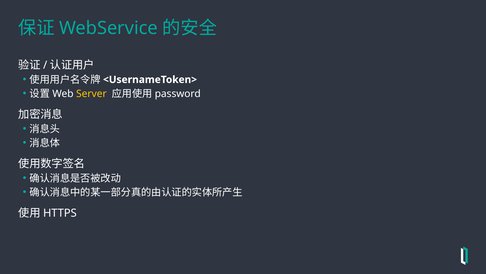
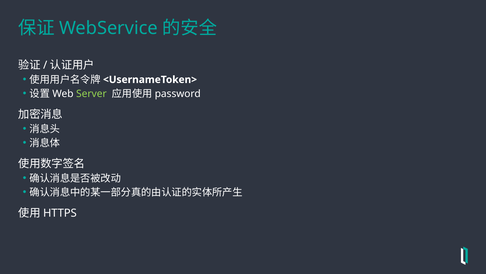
Server colour: yellow -> light green (91, 93)
